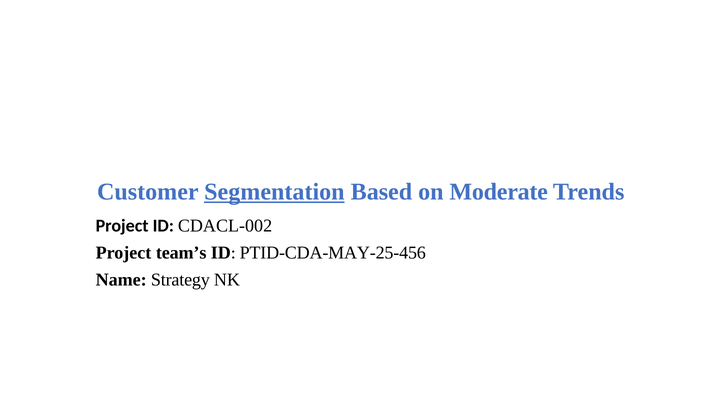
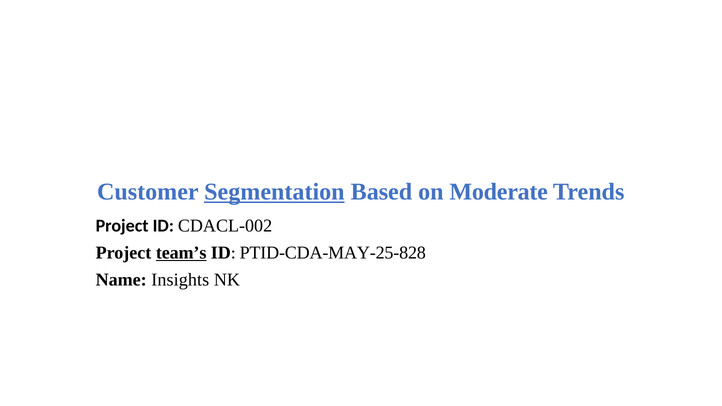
team’s underline: none -> present (181, 253)
PTID-CDA-MAY-25-456: PTID-CDA-MAY-25-456 -> PTID-CDA-MAY-25-828 (333, 253)
Strategy: Strategy -> Insights (180, 280)
